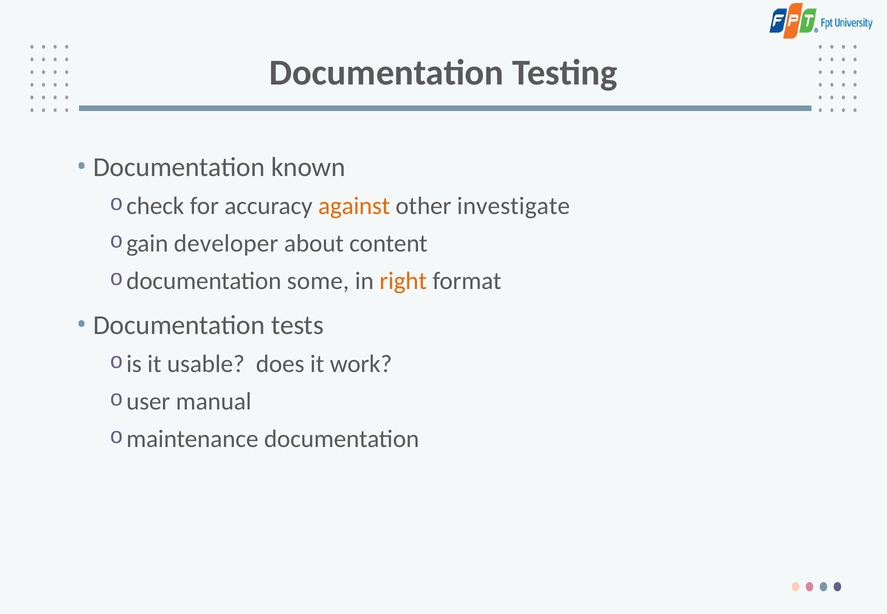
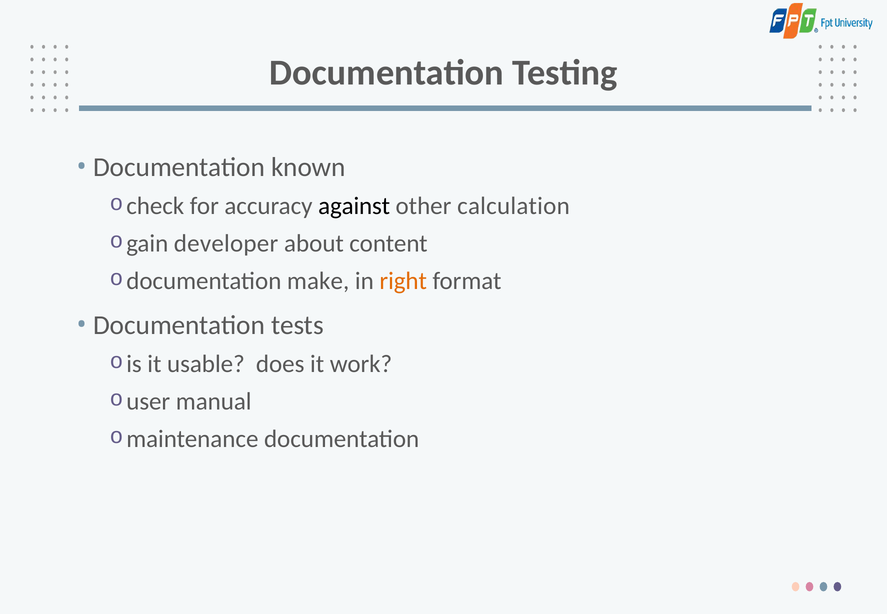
against colour: orange -> black (354, 206)
investigate: investigate -> calculation (513, 206)
some: some -> make (318, 281)
